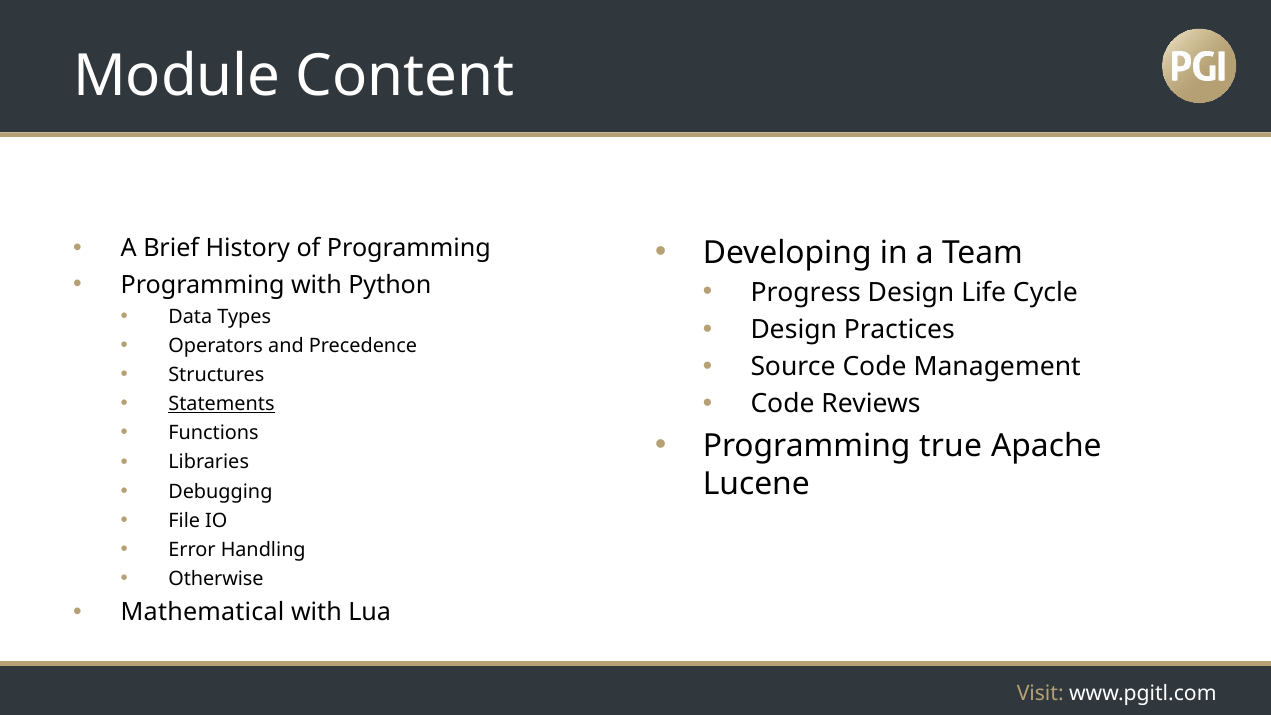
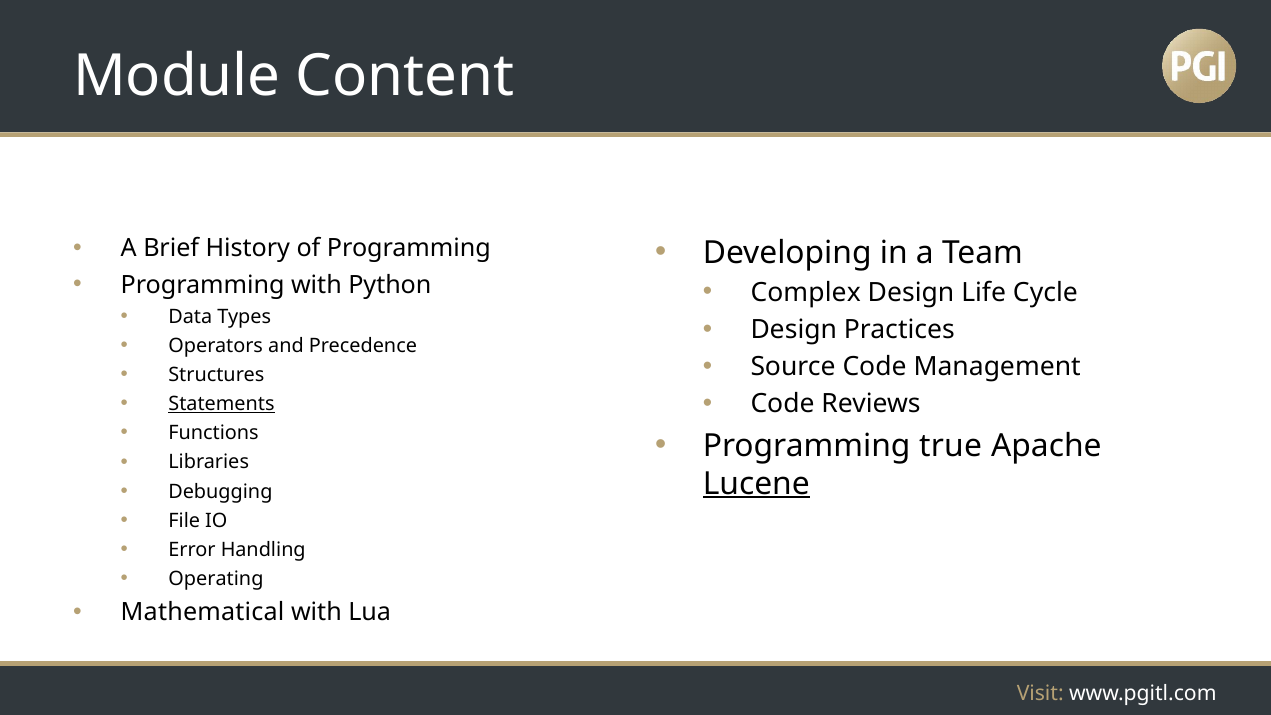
Progress: Progress -> Complex (806, 293)
Lucene underline: none -> present (756, 484)
Otherwise: Otherwise -> Operating (216, 579)
